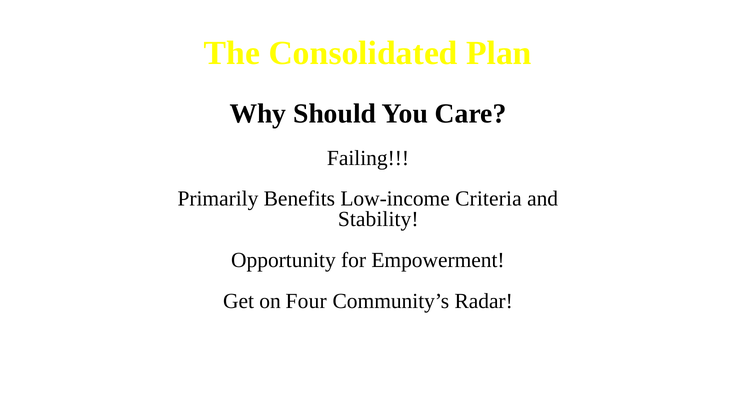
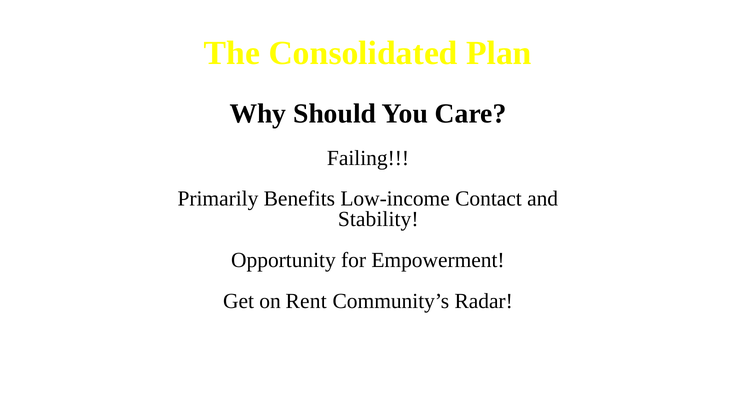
Criteria: Criteria -> Contact (488, 199)
Four: Four -> Rent (306, 301)
